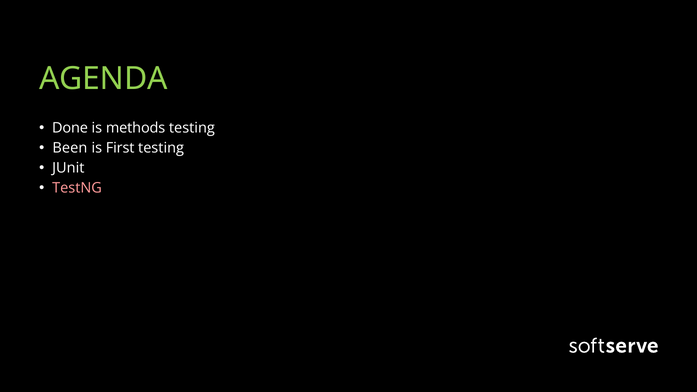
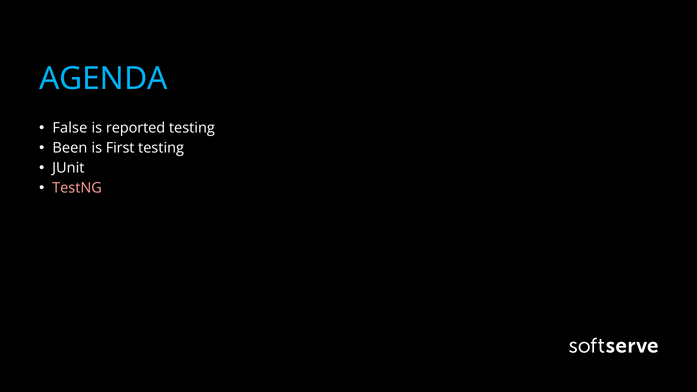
AGENDA colour: light green -> light blue (103, 79)
Done: Done -> False (70, 128)
methods: methods -> reported (136, 128)
